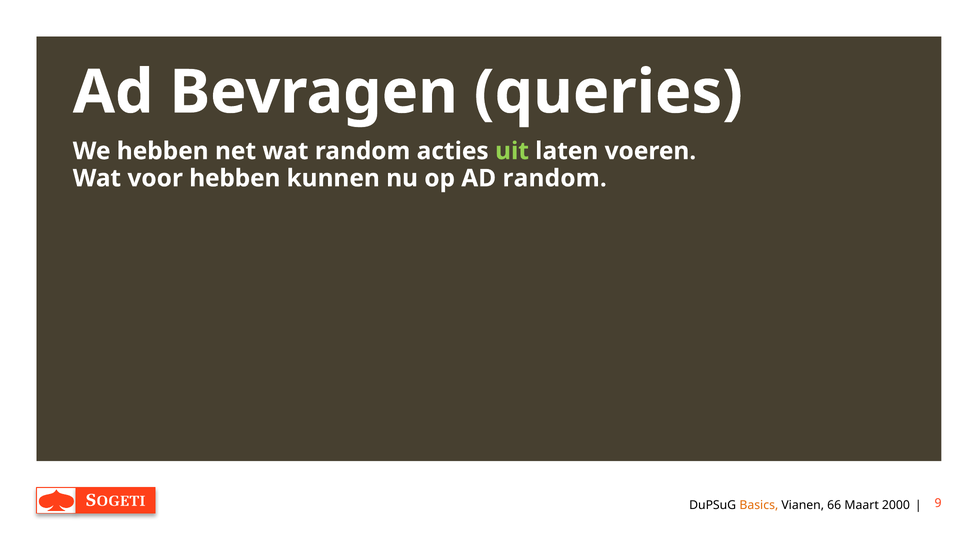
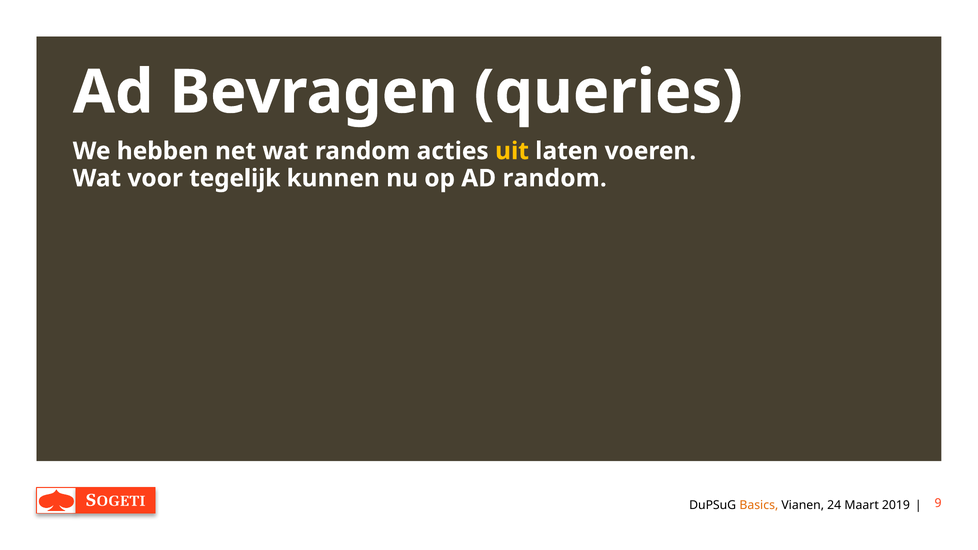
uit colour: light green -> yellow (512, 151)
voor hebben: hebben -> tegelijk (235, 178)
66: 66 -> 24 (834, 505)
2000: 2000 -> 2019 (896, 505)
